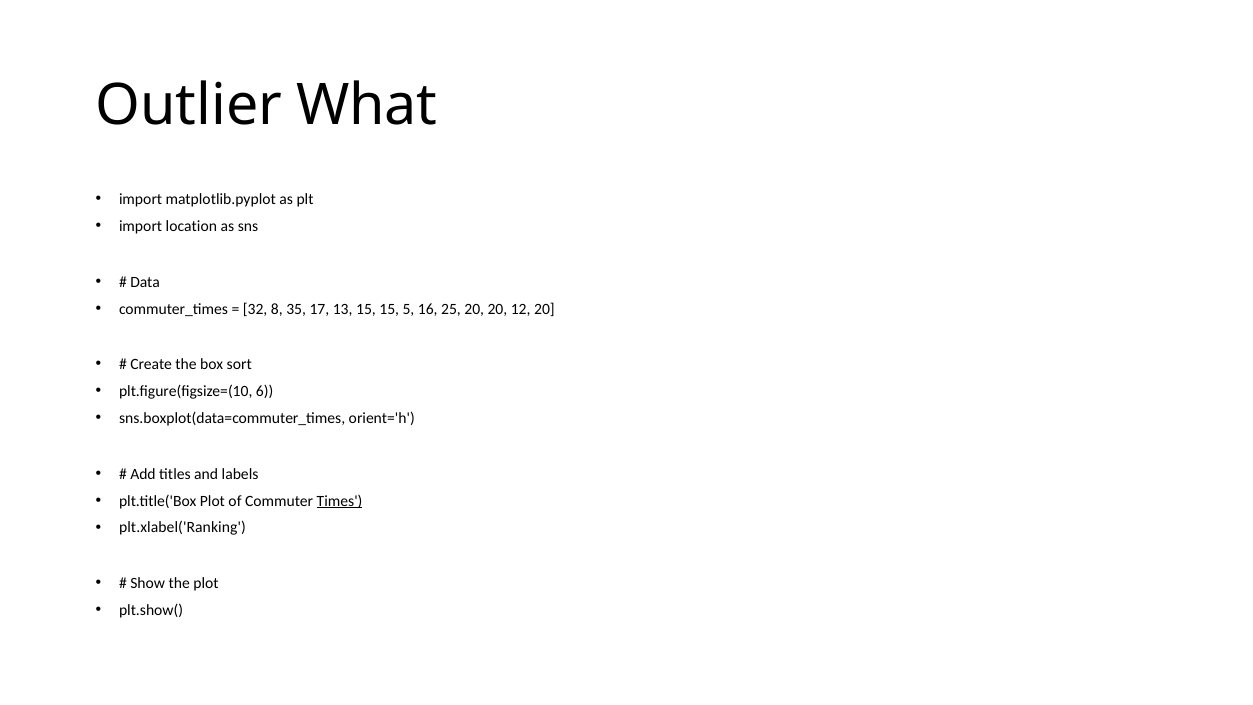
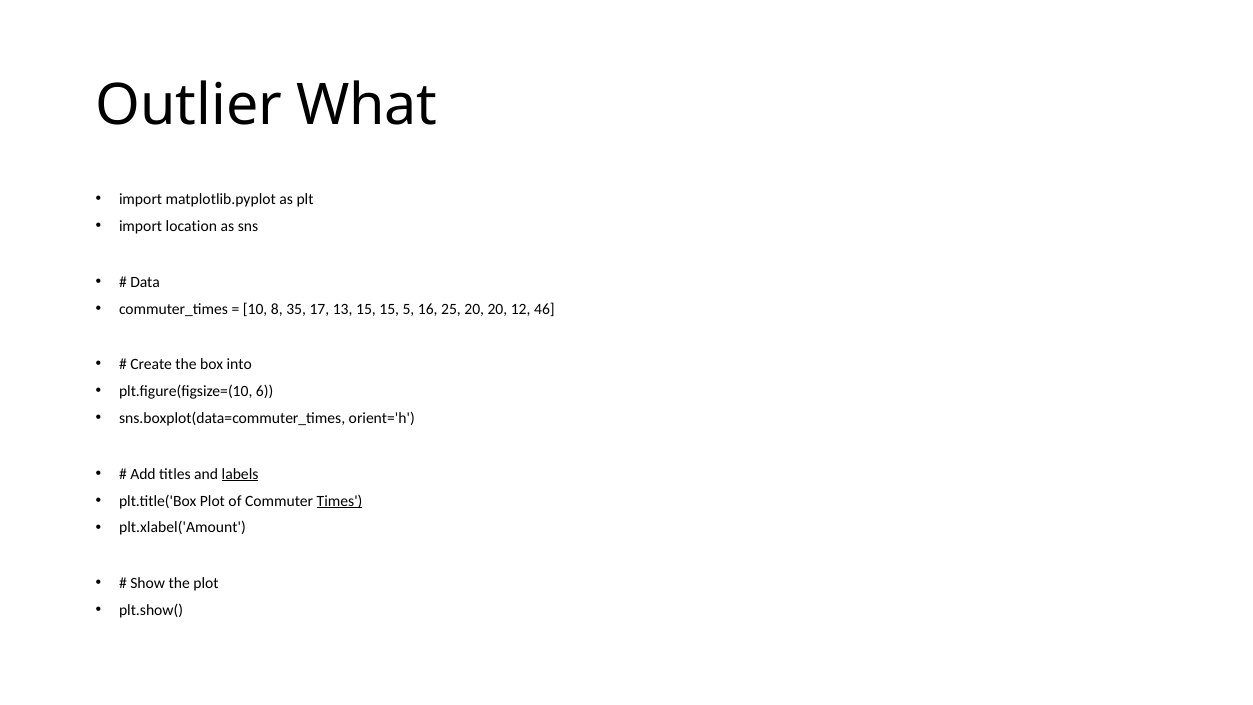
32: 32 -> 10 (255, 309)
12 20: 20 -> 46 (544, 309)
sort: sort -> into (239, 364)
labels underline: none -> present (240, 474)
plt.xlabel('Ranking: plt.xlabel('Ranking -> plt.xlabel('Amount (182, 528)
